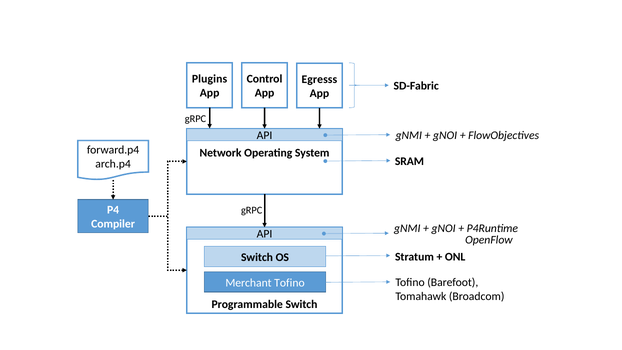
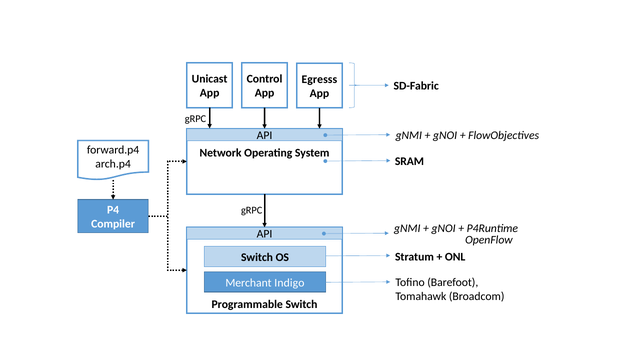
Plugins: Plugins -> Unicast (210, 79)
Merchant Tofino: Tofino -> Indigo (289, 283)
